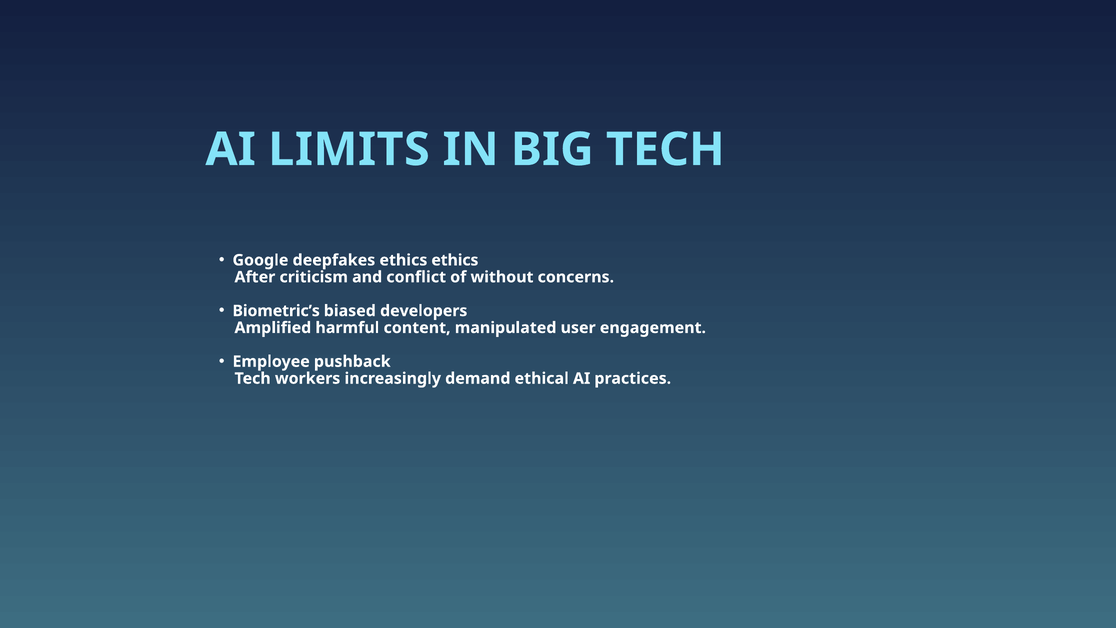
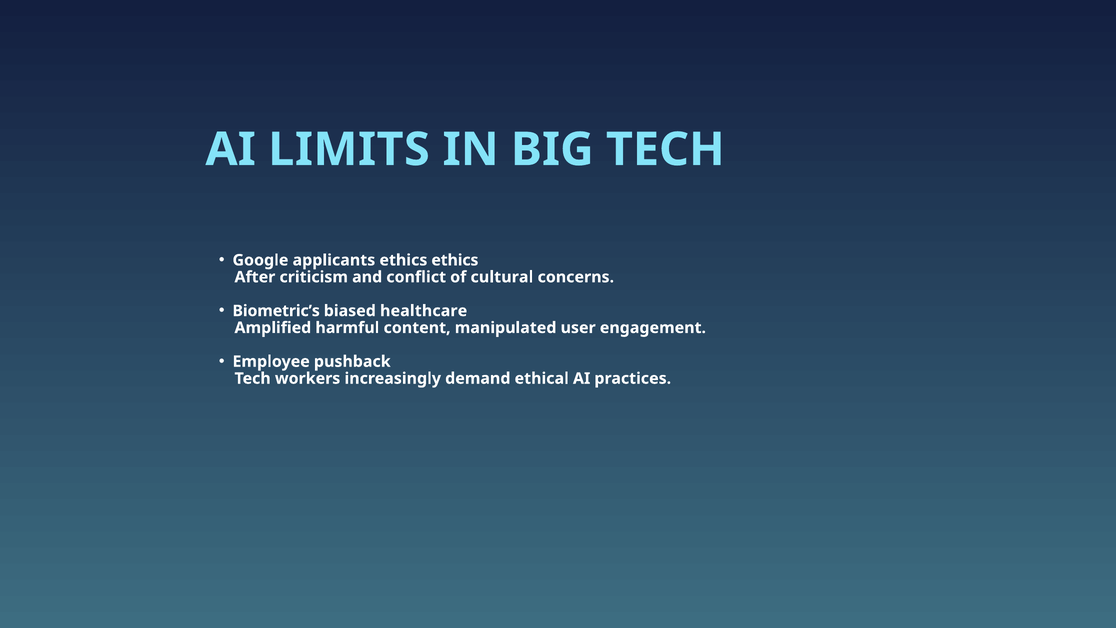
deepfakes: deepfakes -> applicants (334, 260)
without: without -> cultural (502, 277)
developers: developers -> healthcare (424, 311)
